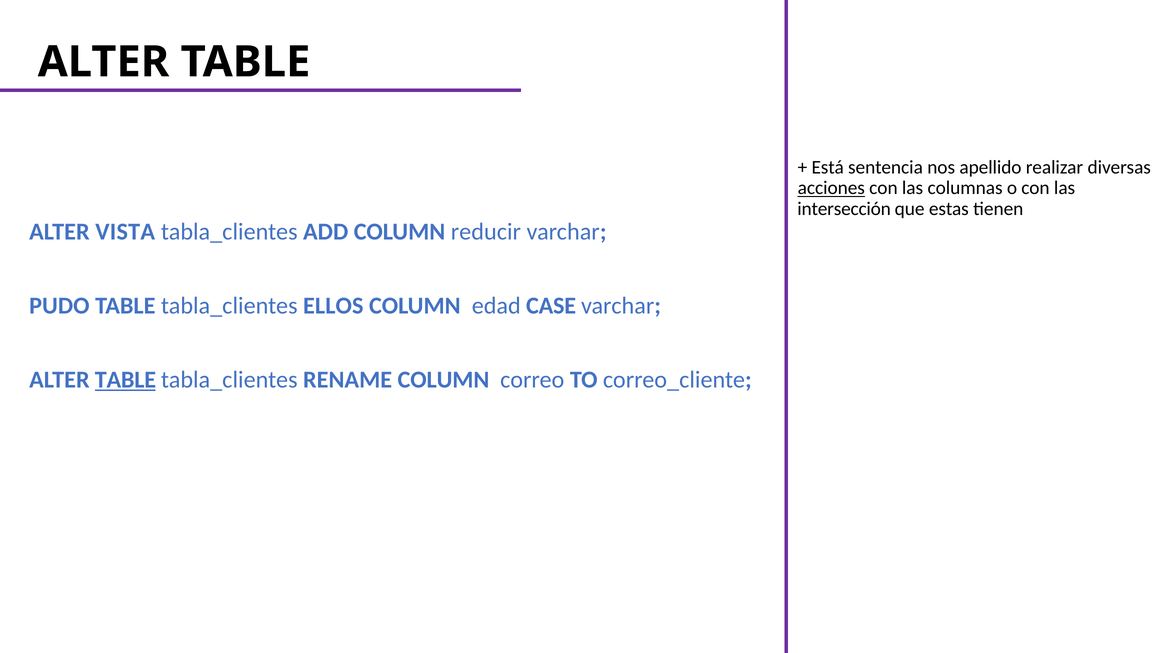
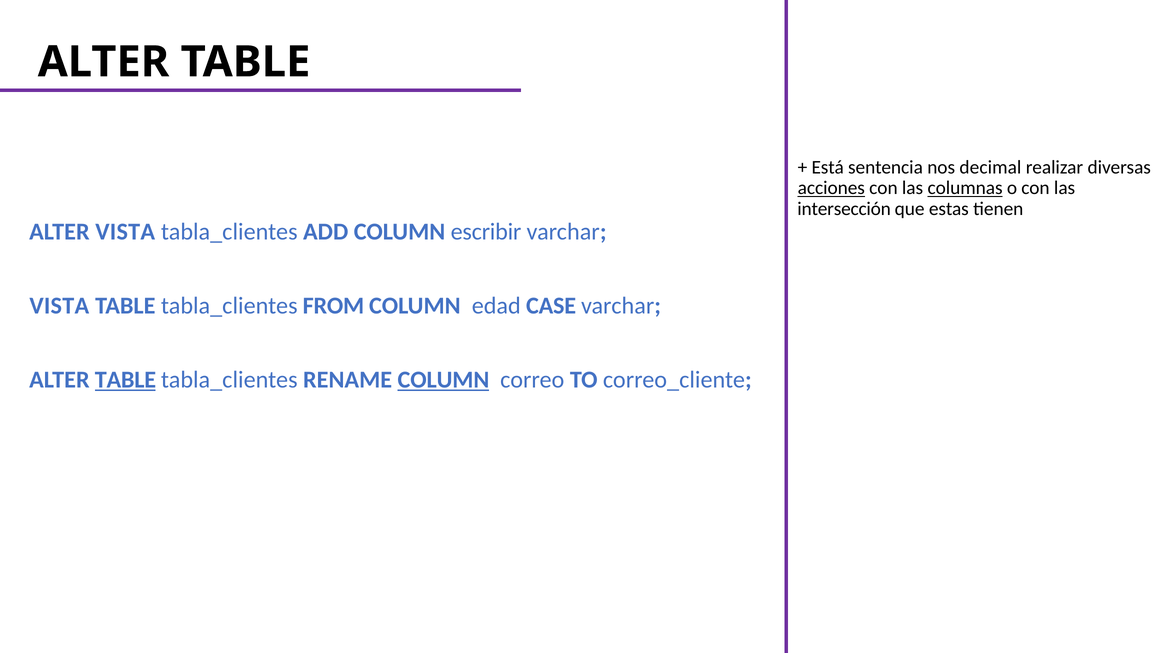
apellido: apellido -> decimal (990, 167)
columnas underline: none -> present (965, 188)
reducir: reducir -> escribir (486, 232)
PUDO: PUDO -> VISTA (59, 306)
ELLOS: ELLOS -> FROM (333, 306)
COLUMN underline: none -> present (443, 380)
